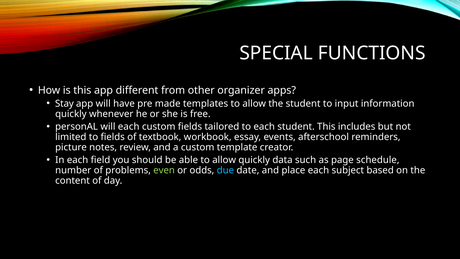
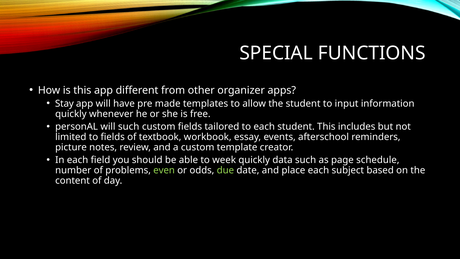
will each: each -> such (129, 127)
able to allow: allow -> week (224, 160)
due colour: light blue -> light green (225, 170)
